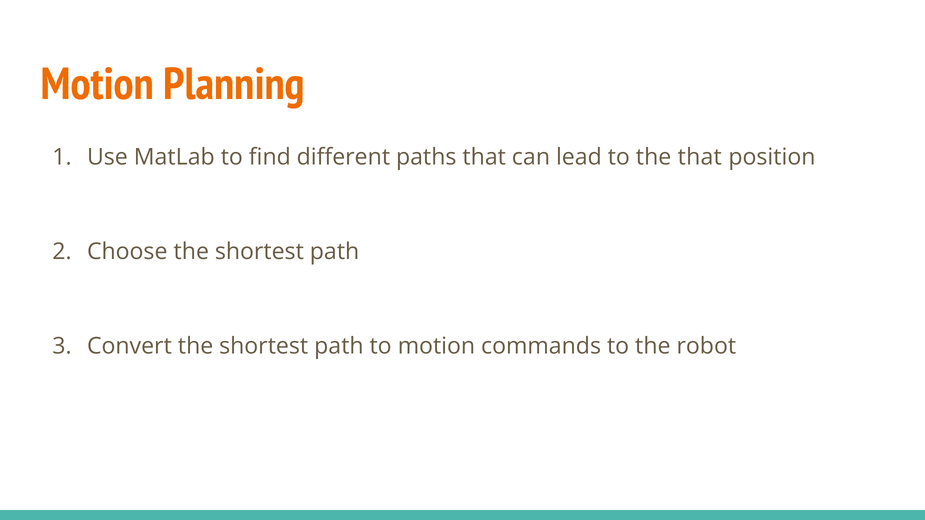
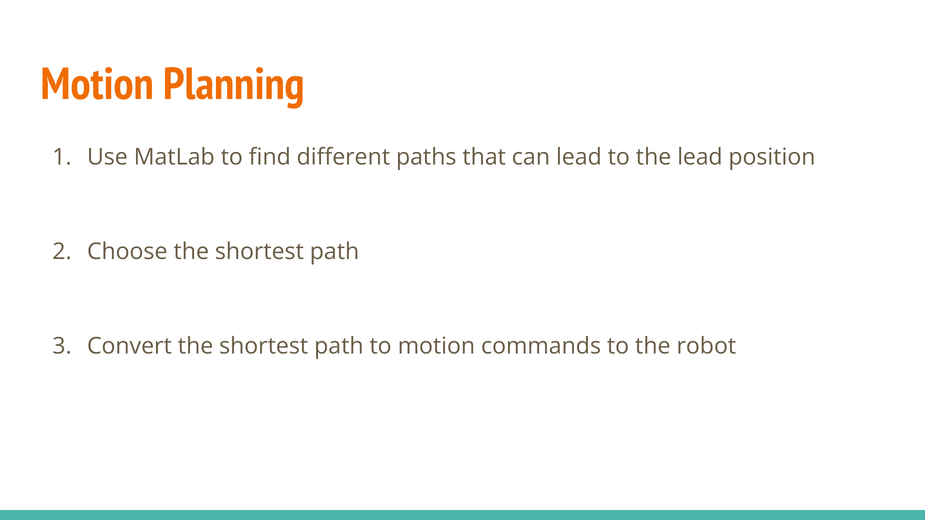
the that: that -> lead (700, 157)
